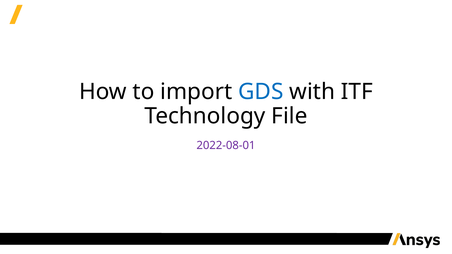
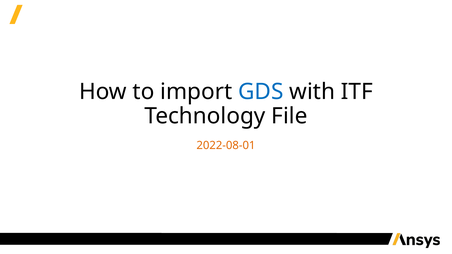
2022-08-01 colour: purple -> orange (226, 146)
